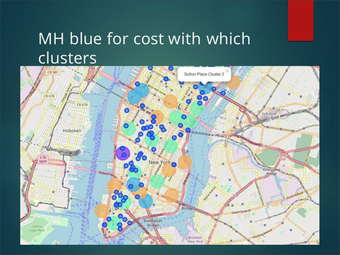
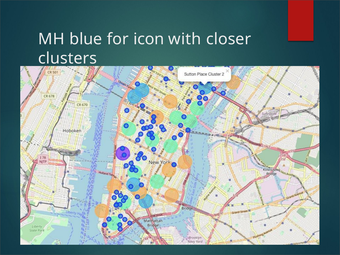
cost: cost -> icon (149, 39)
which: which -> closer (229, 39)
